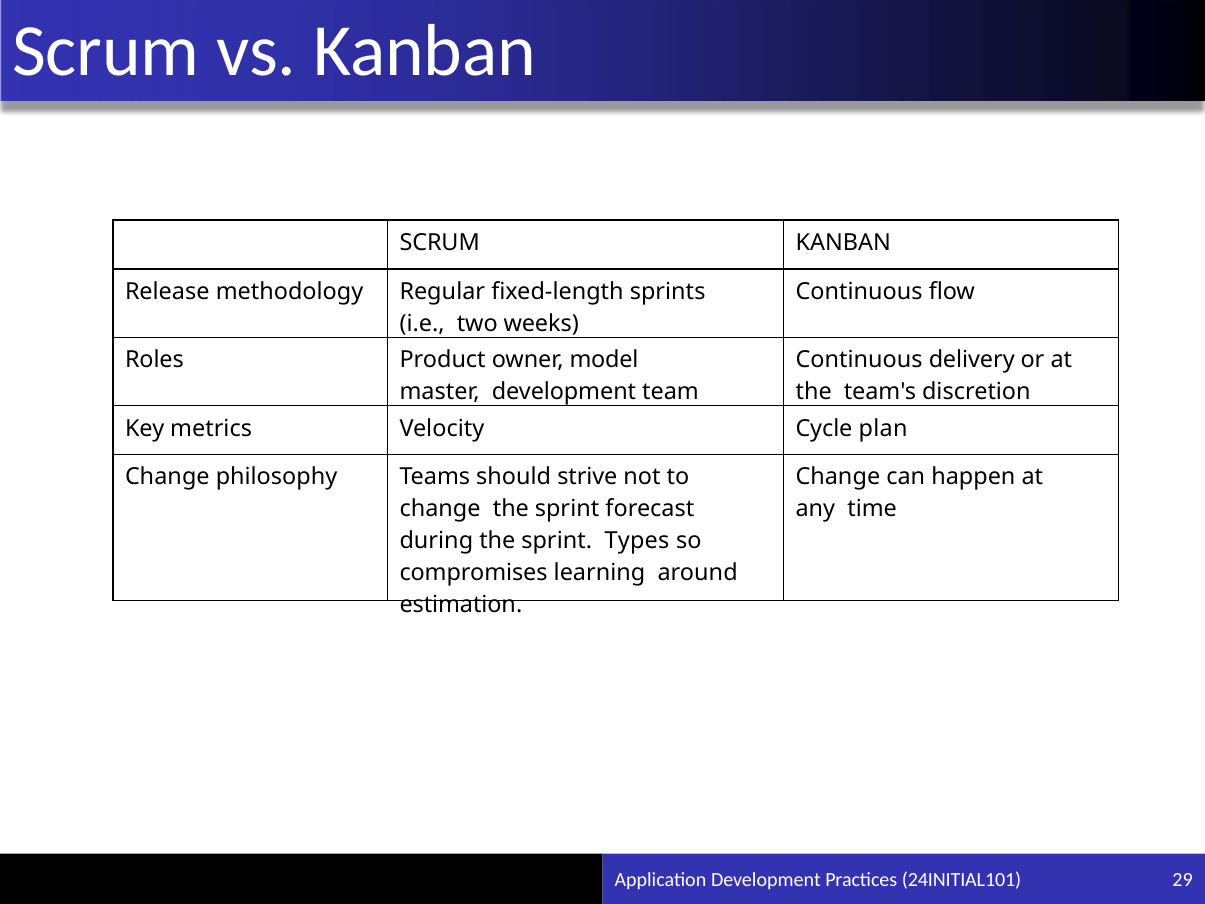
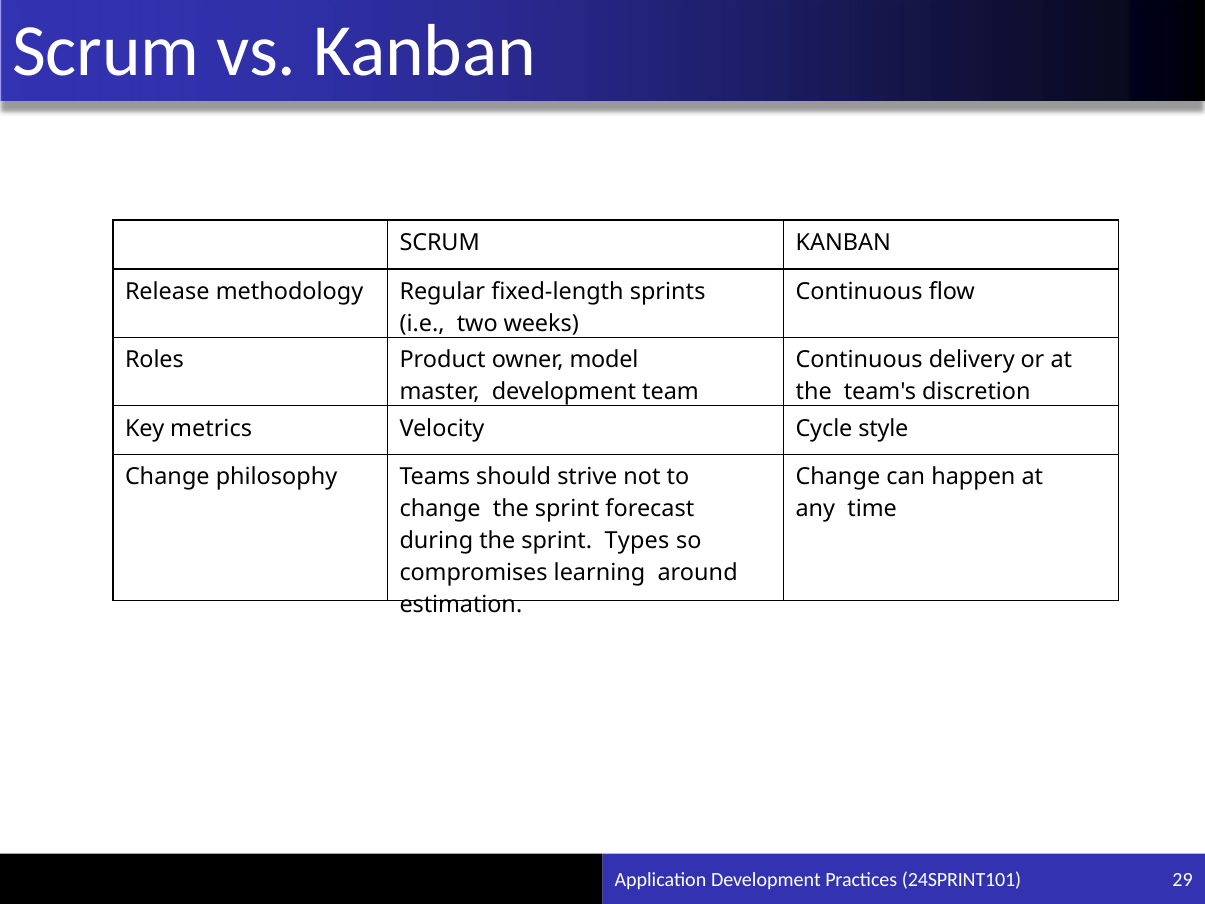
plan: plan -> style (883, 428)
24INITIAL101: 24INITIAL101 -> 24SPRINT101 (962, 880)
